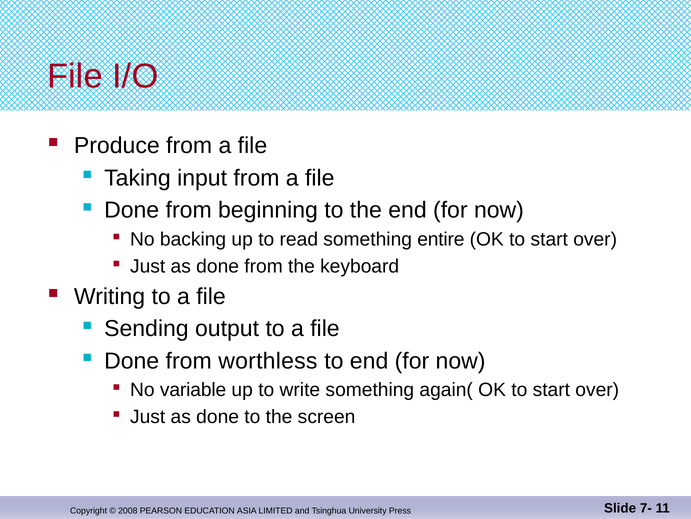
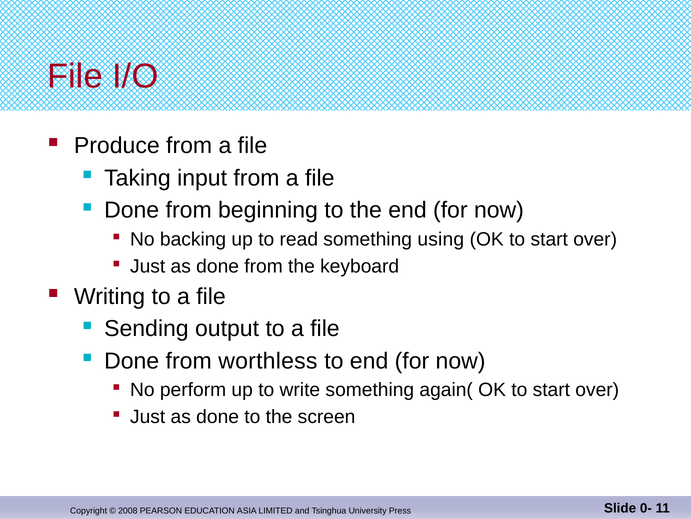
entire: entire -> using (441, 239)
variable: variable -> perform (193, 389)
7-: 7- -> 0- (646, 508)
